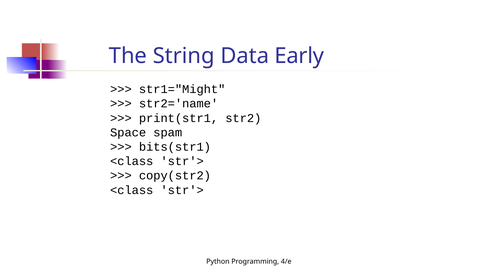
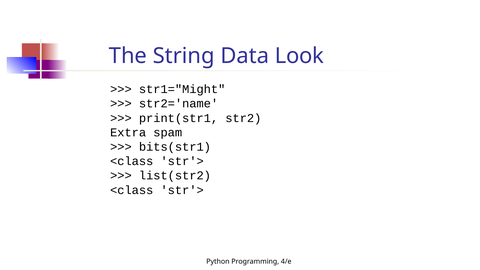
Early: Early -> Look (299, 56)
Space: Space -> Extra (128, 132)
copy(str2: copy(str2 -> list(str2 (175, 176)
